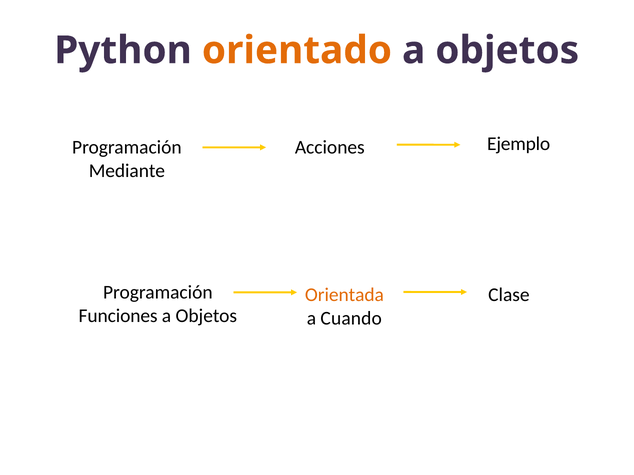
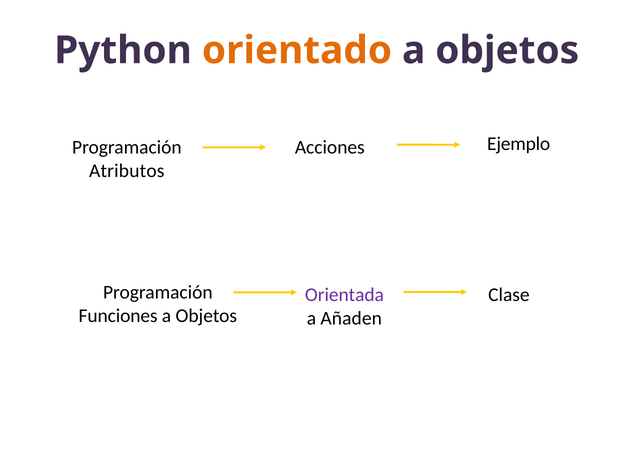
Mediante: Mediante -> Atributos (127, 171)
Orientada colour: orange -> purple (344, 295)
Cuando: Cuando -> Añaden (351, 318)
